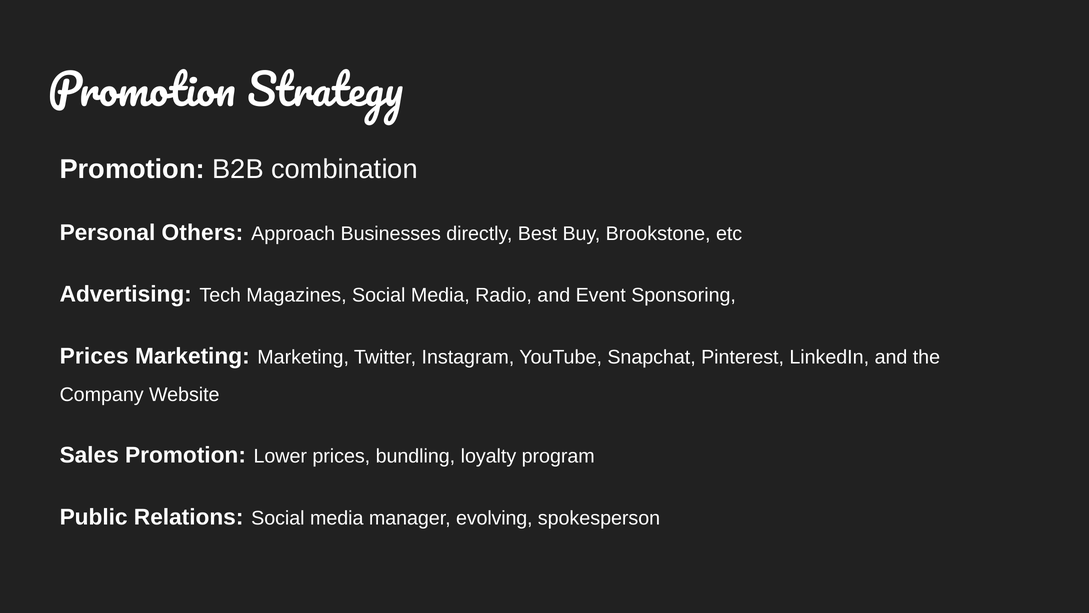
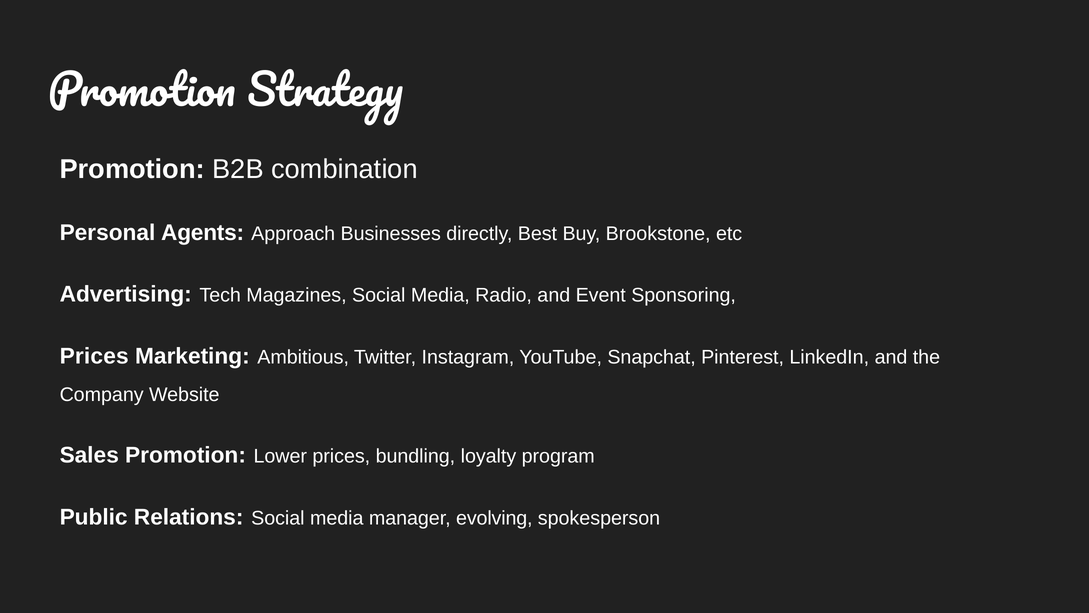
Others: Others -> Agents (203, 232)
Marketing Marketing: Marketing -> Ambitious (303, 357)
